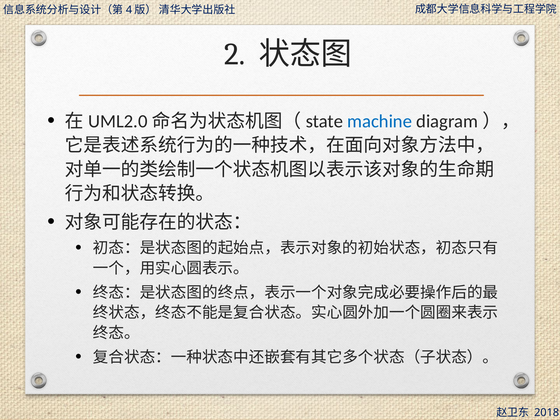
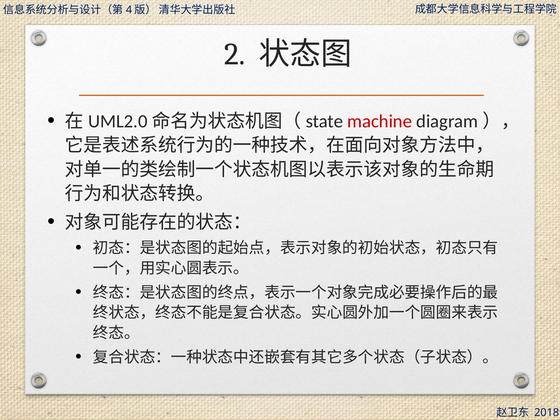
machine colour: blue -> red (380, 121)
